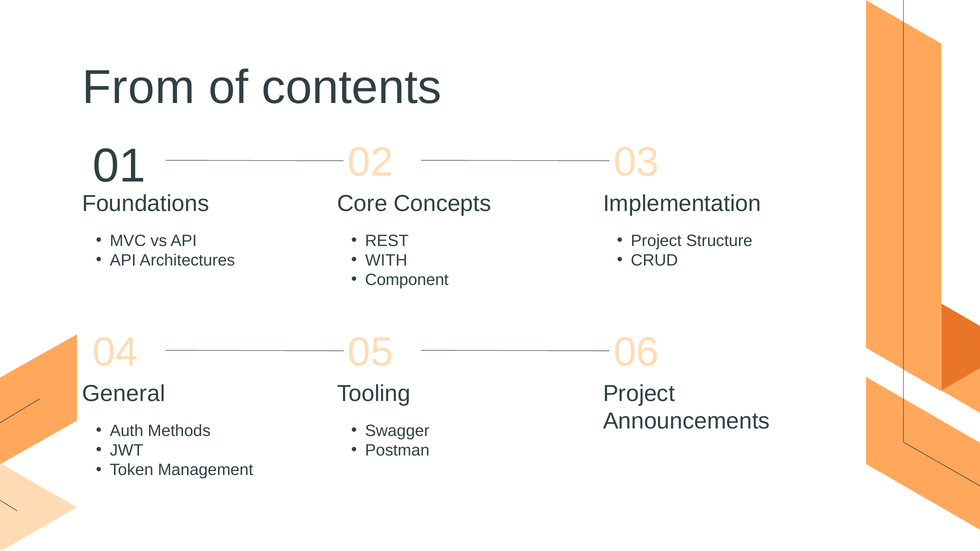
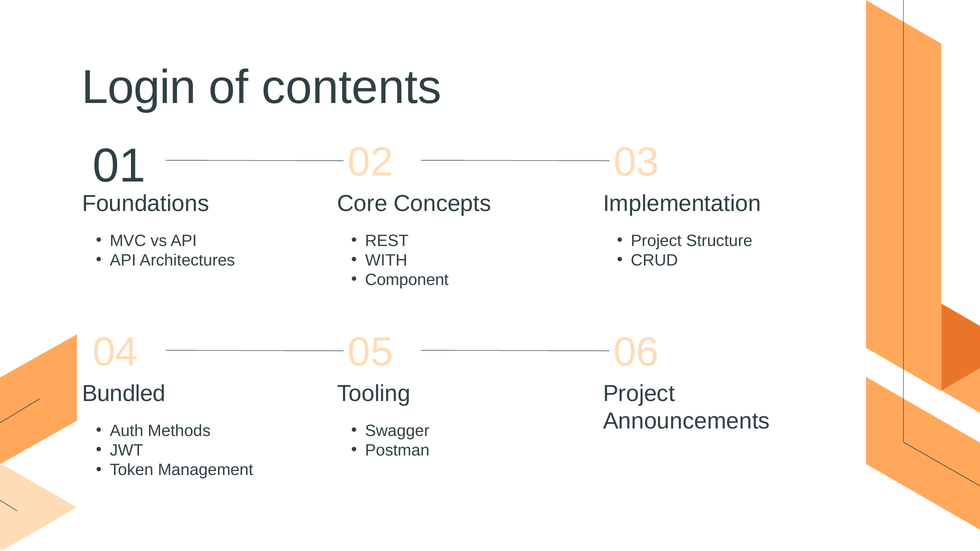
From: From -> Login (139, 88)
General: General -> Bundled (124, 394)
